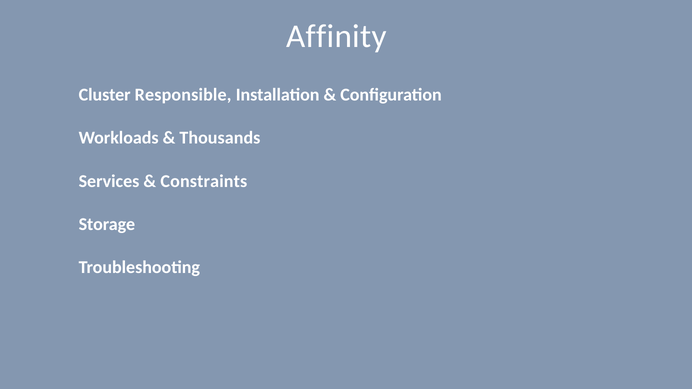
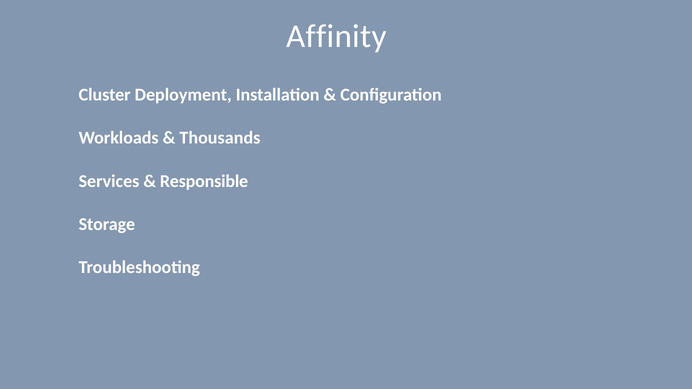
Responsible: Responsible -> Deployment (183, 95)
Constraints: Constraints -> Responsible (204, 181)
